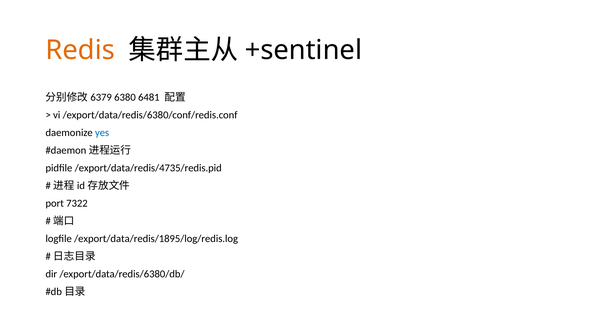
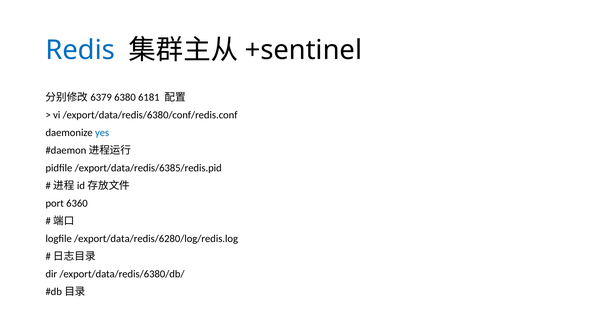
Redis colour: orange -> blue (80, 50)
6481: 6481 -> 6181 (149, 97)
/export/data/redis/4735/redis.pid: /export/data/redis/4735/redis.pid -> /export/data/redis/6385/redis.pid (148, 168)
7322: 7322 -> 6360 (77, 203)
/export/data/redis/1895/log/redis.log: /export/data/redis/1895/log/redis.log -> /export/data/redis/6280/log/redis.log (156, 238)
